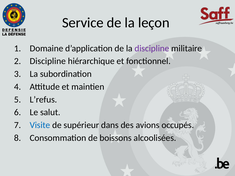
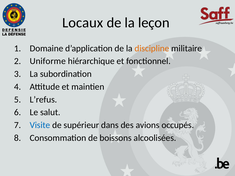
Service: Service -> Locaux (83, 23)
discipline colour: purple -> orange (152, 48)
Discipline: Discipline -> Uniforme (48, 61)
